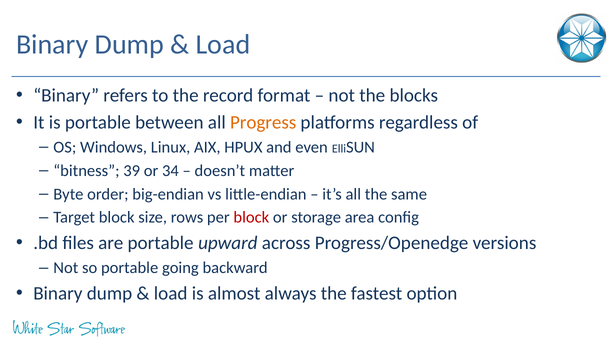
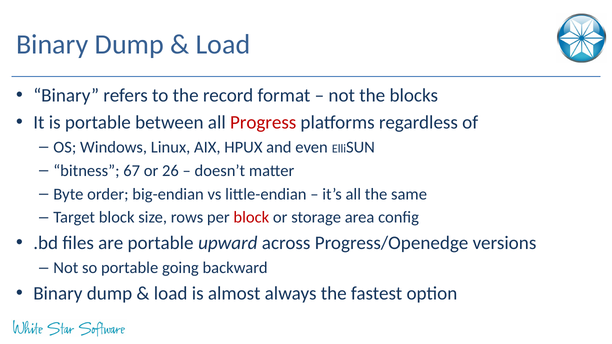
Progress colour: orange -> red (263, 122)
39: 39 -> 67 (132, 171)
34: 34 -> 26 (170, 171)
